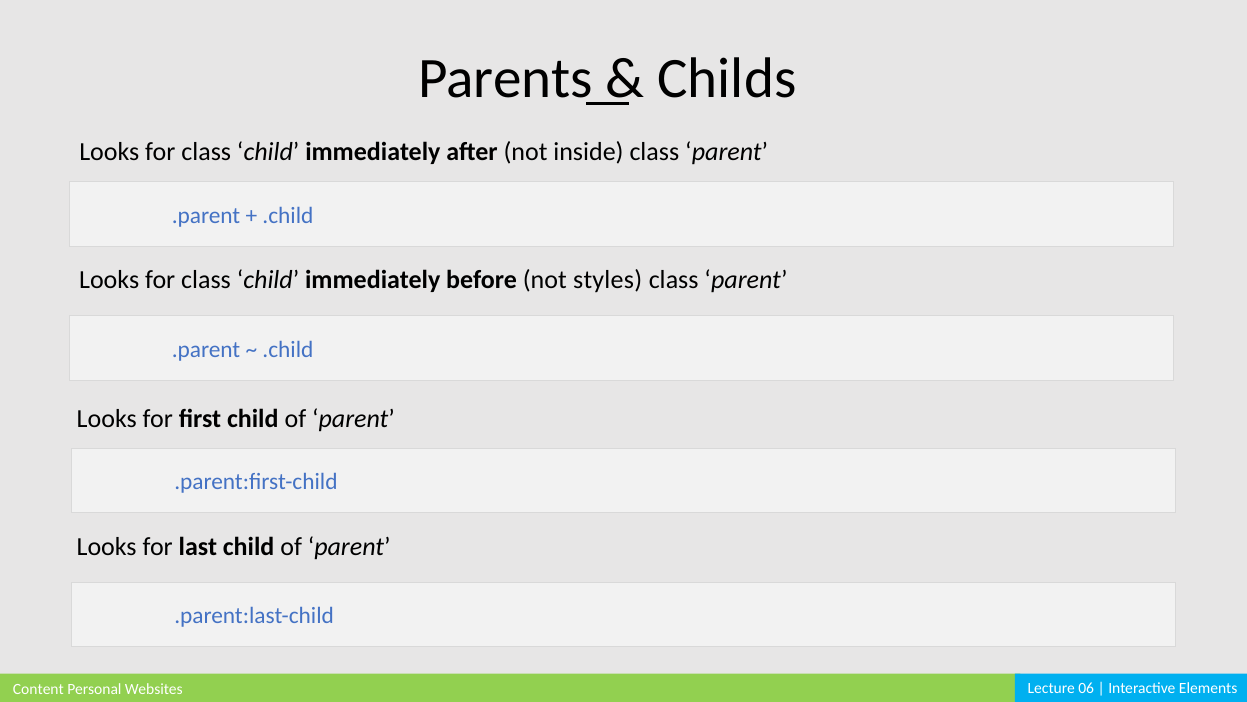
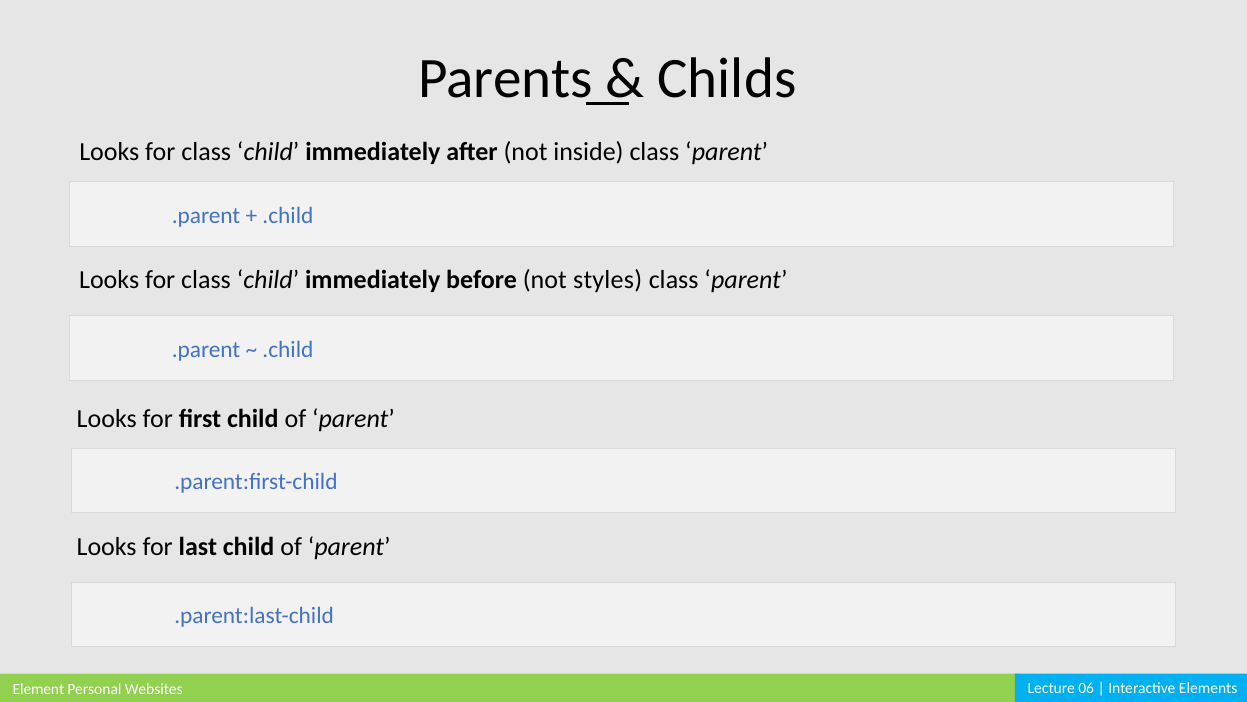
Content: Content -> Element (38, 688)
